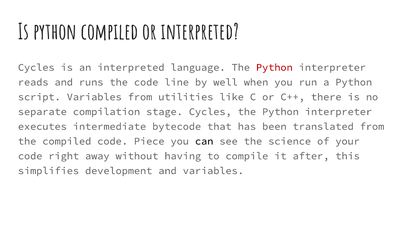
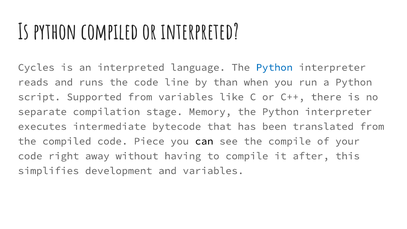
Python colour: red -> blue (274, 67)
well: well -> than (226, 82)
script Variables: Variables -> Supported (94, 97)
from utilities: utilities -> variables (186, 97)
stage Cycles: Cycles -> Memory (210, 112)
the science: science -> compile (290, 141)
